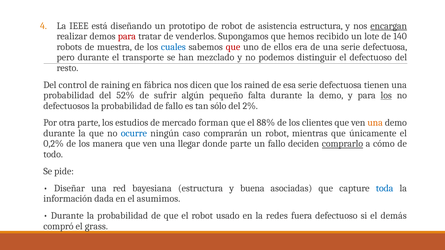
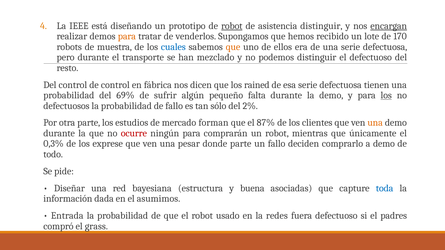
robot underline: none -> present (232, 26)
asistencia estructura: estructura -> distinguir (321, 26)
para colour: red -> orange (127, 36)
140: 140 -> 170 (400, 36)
que colour: red -> orange (233, 47)
de raining: raining -> control (115, 85)
52%: 52% -> 69% (125, 95)
88%: 88% -> 87% (266, 123)
ocurre colour: blue -> red (134, 133)
ningún caso: caso -> para (192, 133)
0,2%: 0,2% -> 0,3% (54, 144)
manera: manera -> exprese (108, 144)
llegar: llegar -> pesar (189, 144)
comprarlo underline: present -> none (342, 144)
a cómo: cómo -> demo (384, 144)
Durante: Durante -> Entrada (67, 216)
demás: demás -> padres (394, 216)
